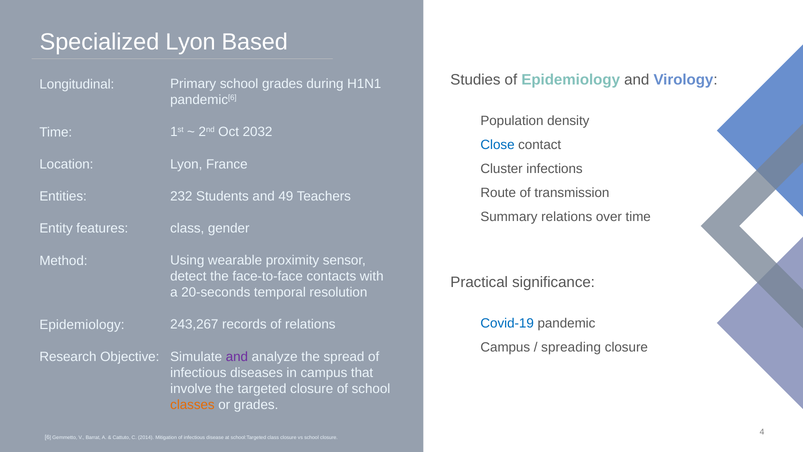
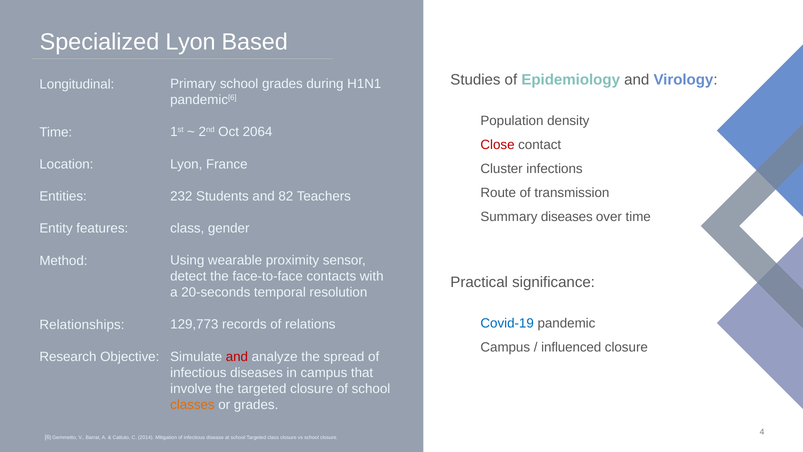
2032: 2032 -> 2064 (258, 132)
Close colour: blue -> red (498, 145)
49: 49 -> 82 (286, 196)
Summary relations: relations -> diseases (567, 217)
243,267: 243,267 -> 129,773 (194, 324)
Epidemiology: Epidemiology -> Relationships (82, 325)
spreading: spreading -> influenced (571, 347)
and colour: purple -> red (237, 356)
